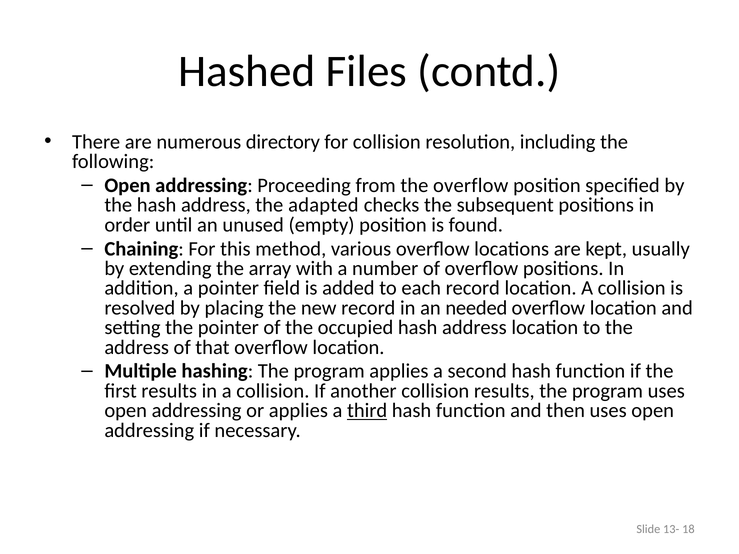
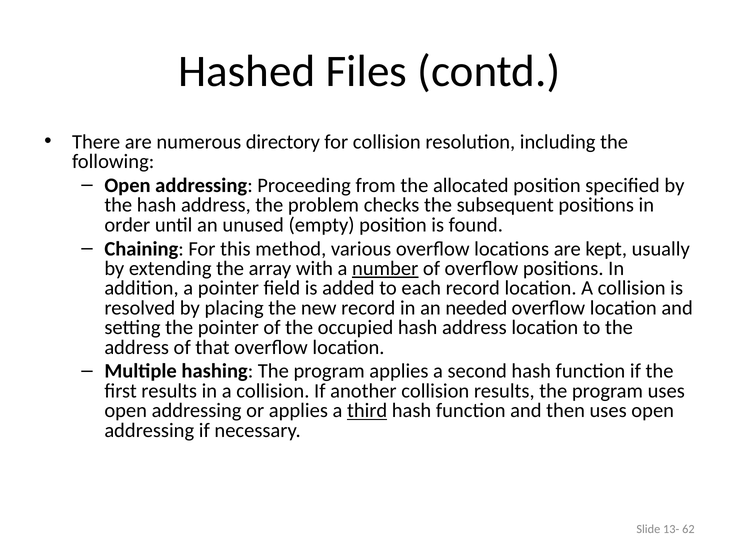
the overflow: overflow -> allocated (471, 186)
adapted: adapted -> problem (323, 205)
number underline: none -> present (385, 269)
18: 18 -> 62 (688, 529)
